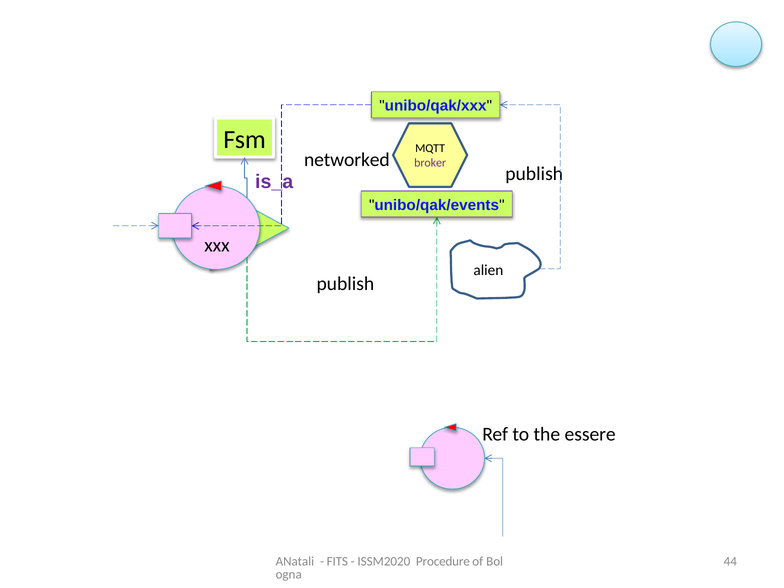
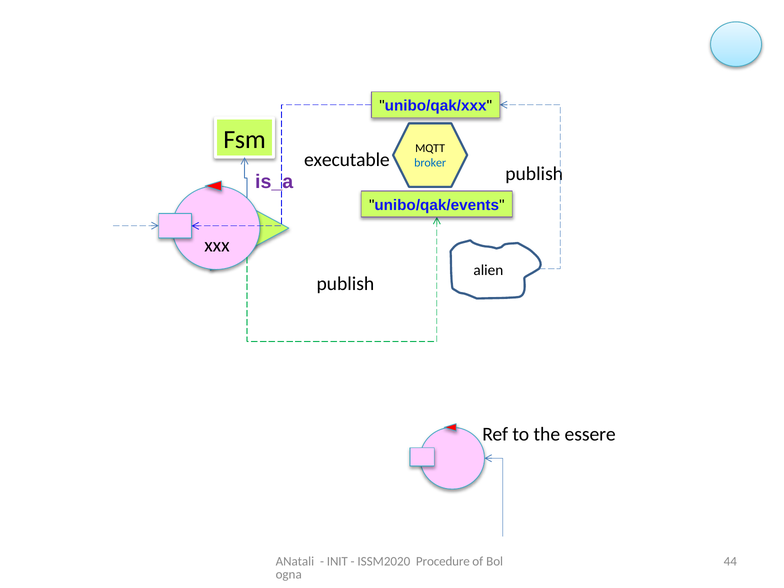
networked: networked -> executable (347, 160)
broker colour: purple -> blue (430, 163)
FITS: FITS -> INIT (337, 561)
